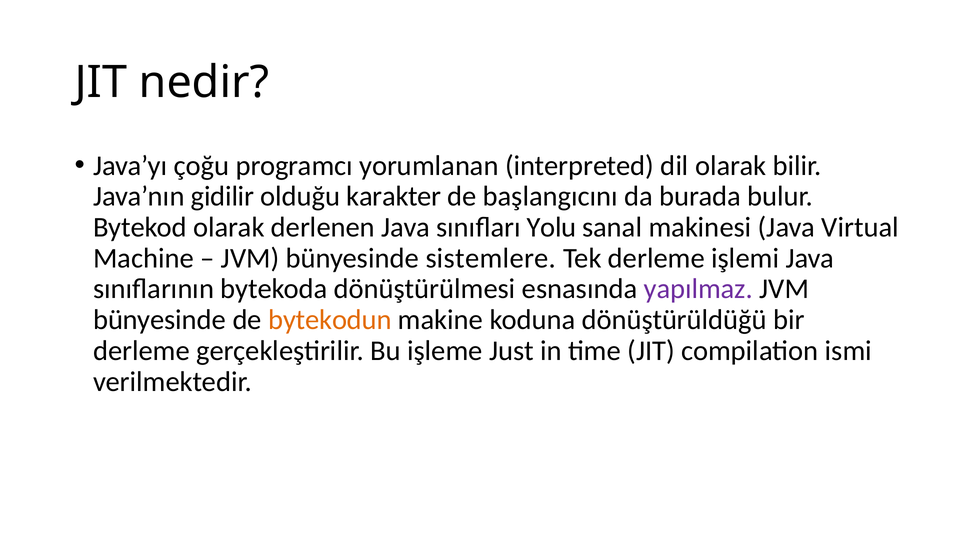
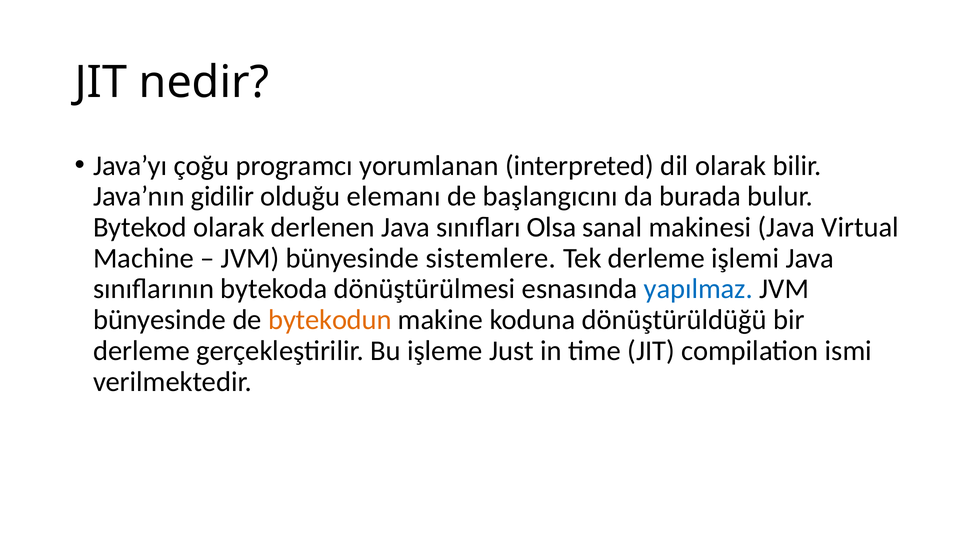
karakter: karakter -> elemanı (394, 197)
Yolu: Yolu -> Olsa (552, 227)
yapılmaz colour: purple -> blue (698, 289)
